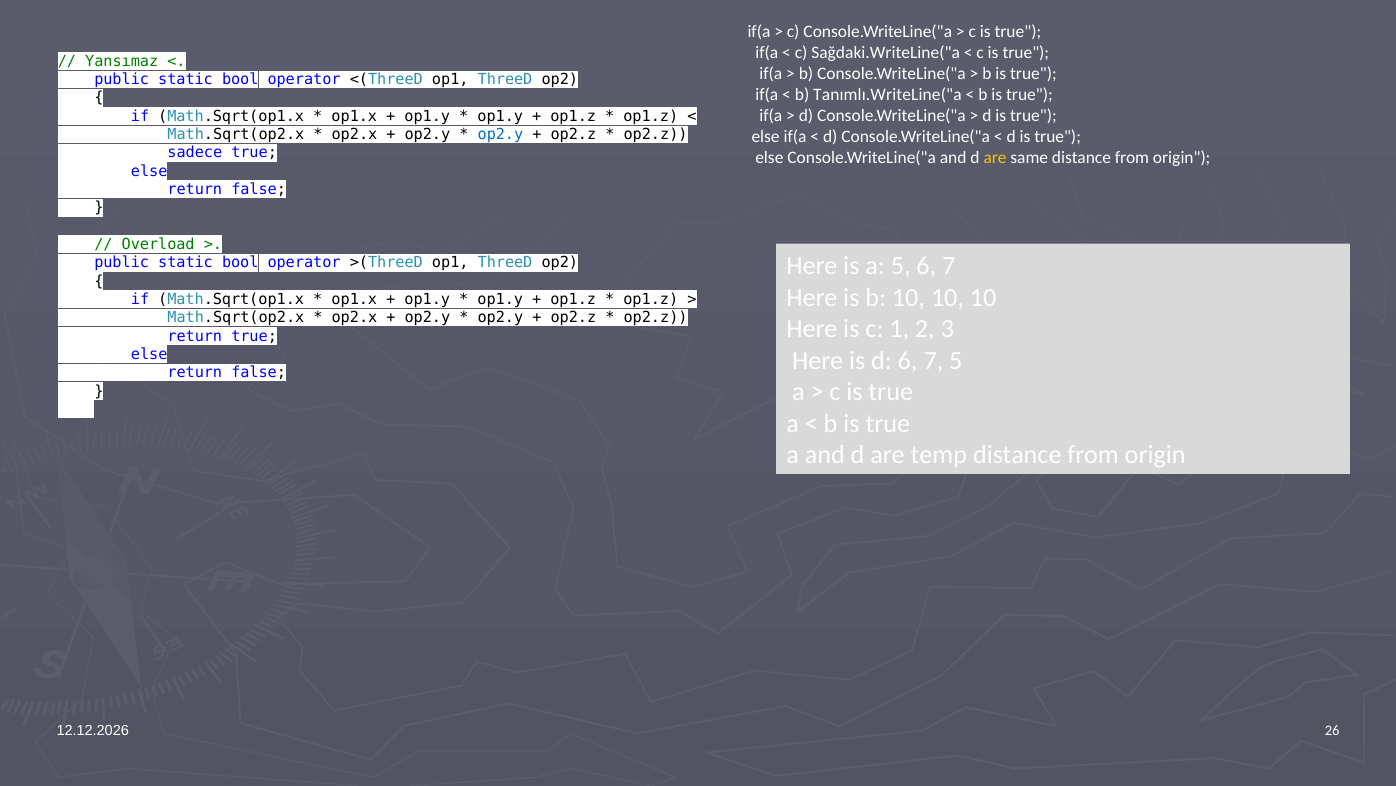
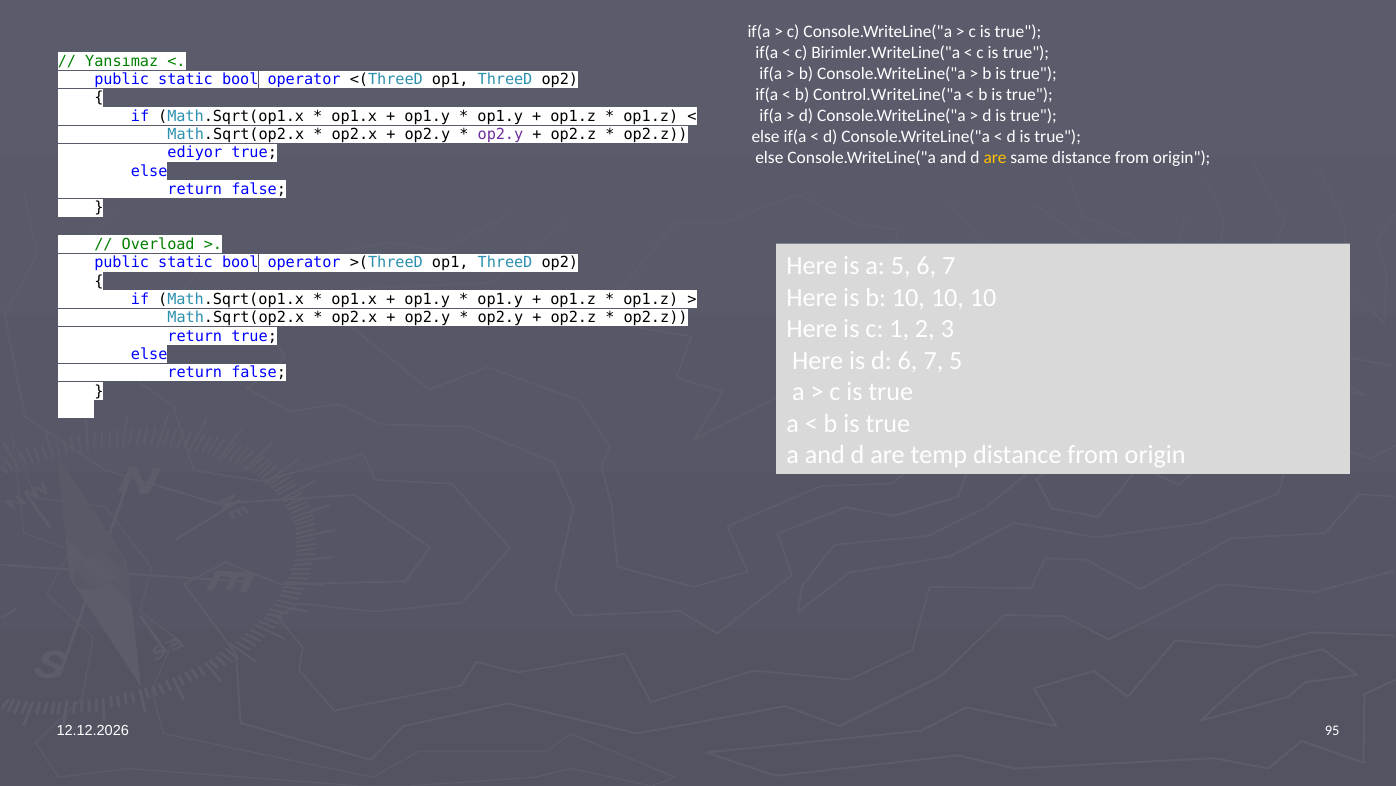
Sağdaki.WriteLine("a: Sağdaki.WriteLine("a -> Birimler.WriteLine("a (886, 53)
Tanımlı.WriteLine("a: Tanımlı.WriteLine("a -> Control.WriteLine("a (887, 95)
op2.y colour: blue -> purple (500, 134)
sadece: sadece -> ediyor (195, 153)
26: 26 -> 95 (1332, 730)
